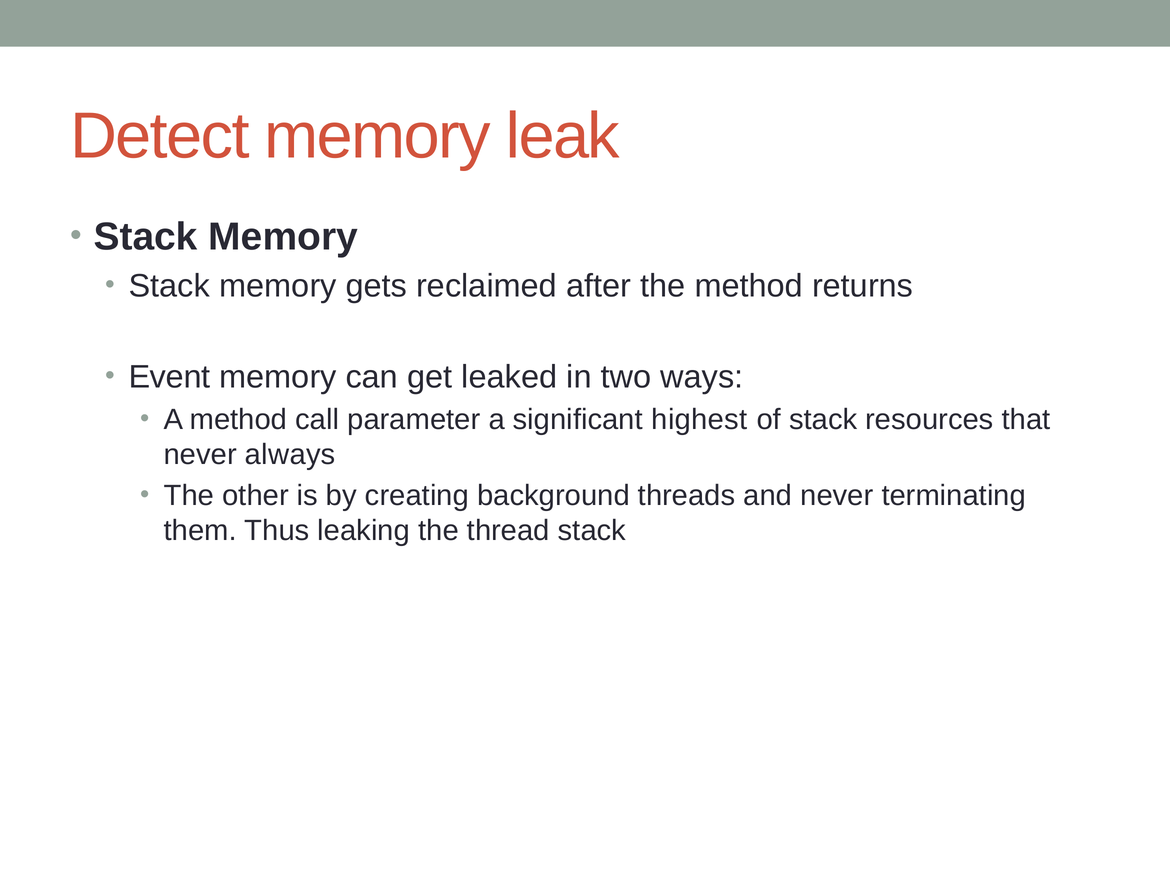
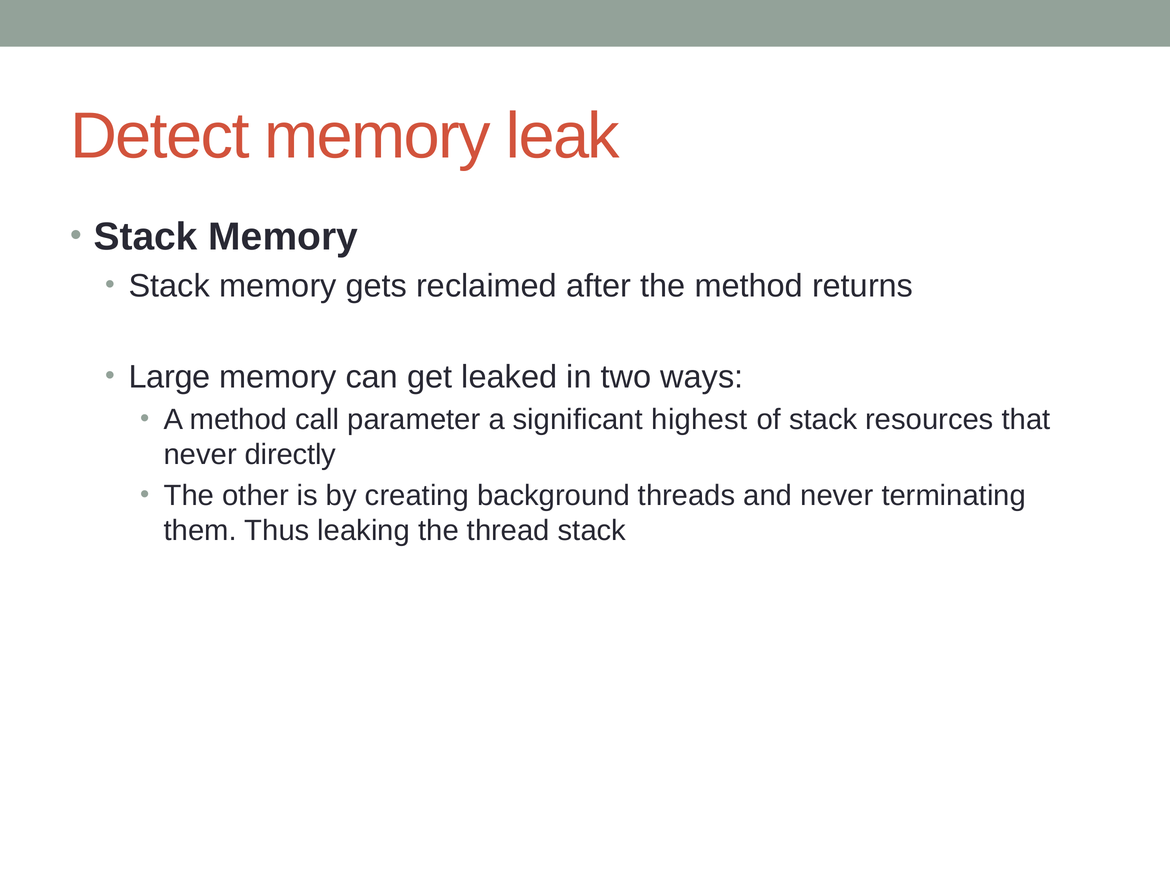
Event: Event -> Large (170, 377)
always: always -> directly (290, 454)
